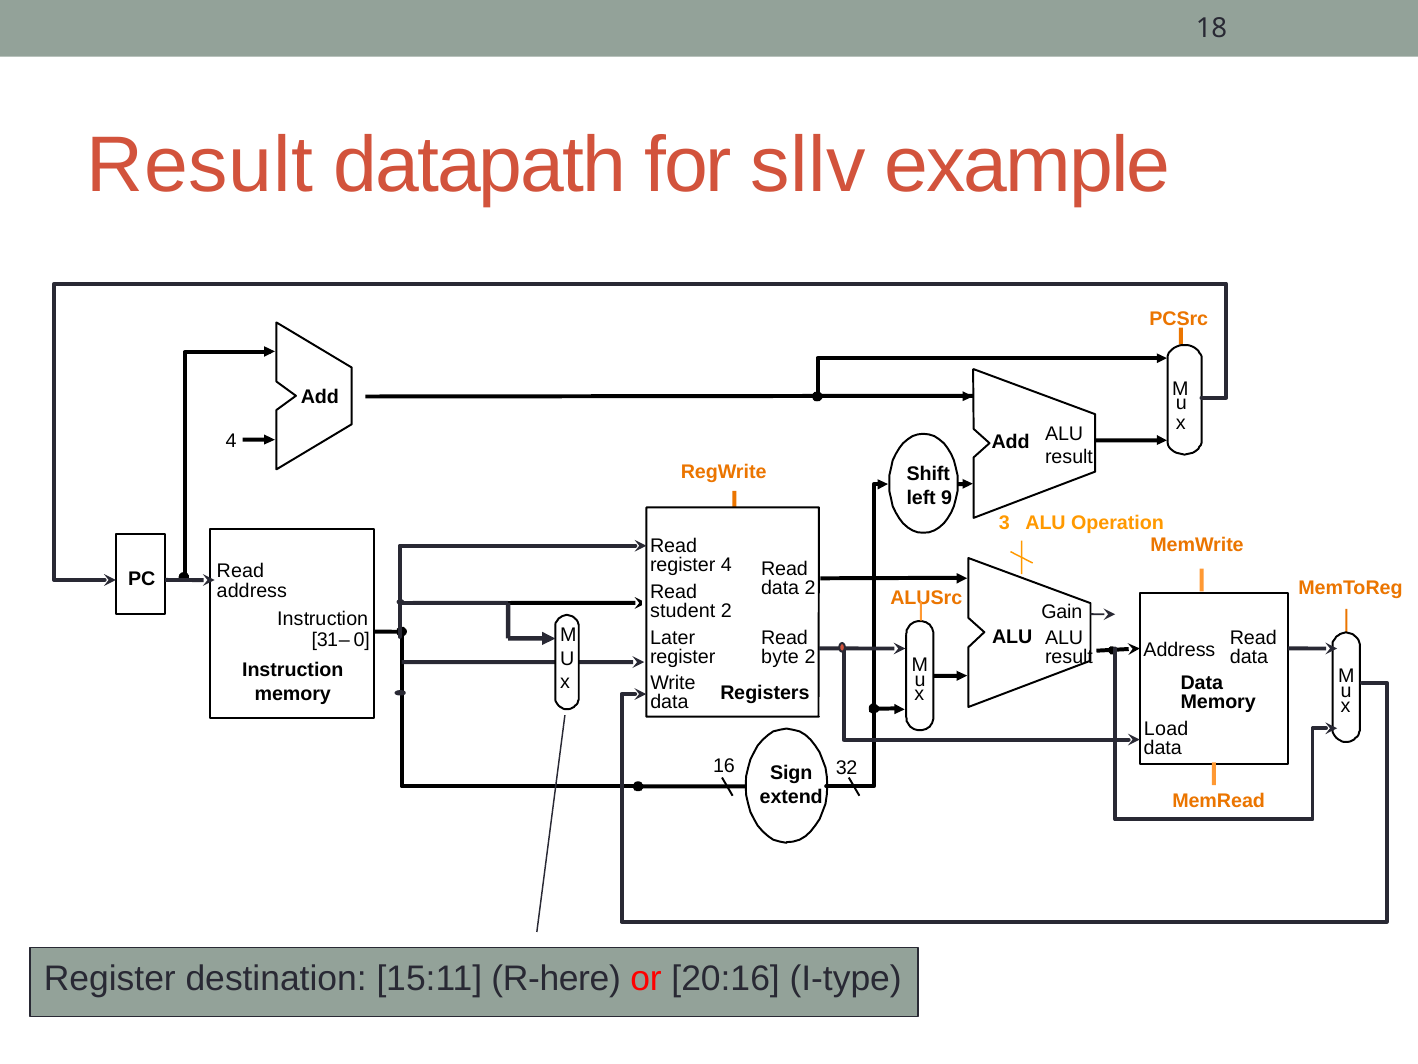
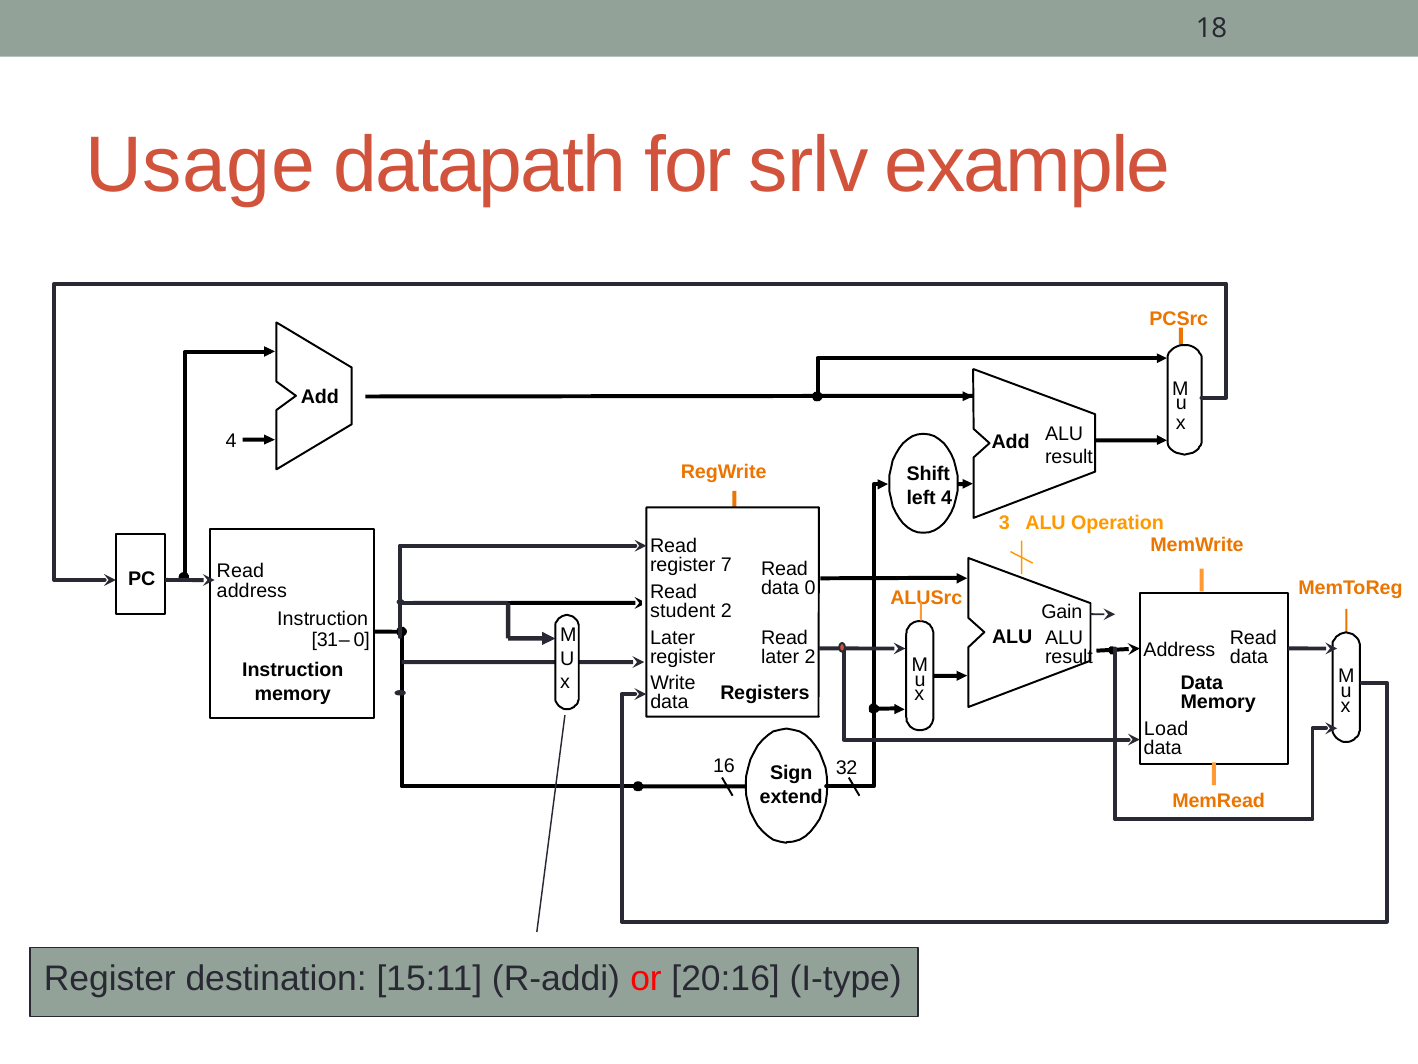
Result: Result -> Usage (200, 165)
sllv: sllv -> srlv (809, 165)
left 9: 9 -> 4 (947, 497)
register 4: 4 -> 7 (726, 565)
data 2: 2 -> 0 (810, 588)
byte: byte -> later (780, 656)
R-here: R-here -> R-addi (556, 978)
